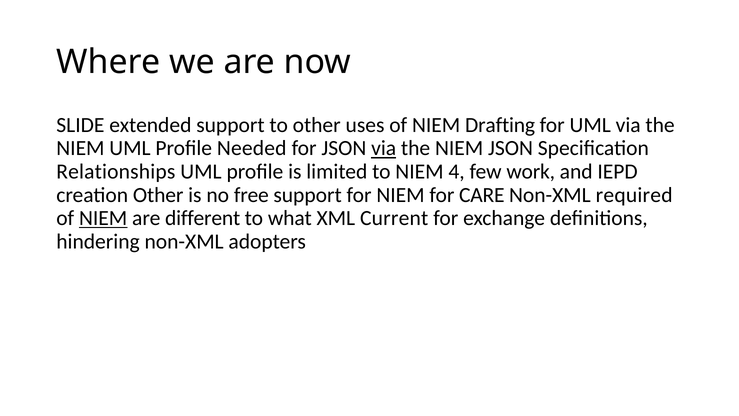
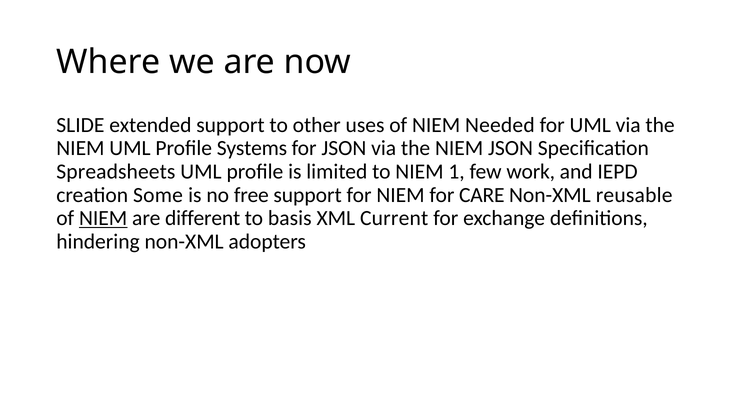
Drafting: Drafting -> Needed (500, 125)
Needed: Needed -> Systems (252, 148)
via underline: present -> none (384, 148)
Relationships: Relationships -> Spreadsheets (116, 172)
4: 4 -> 1 (457, 172)
creation Other: Other -> Some (158, 195)
required: required -> reusable (634, 195)
what: what -> basis (290, 218)
